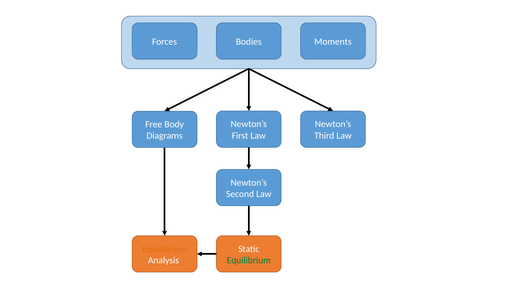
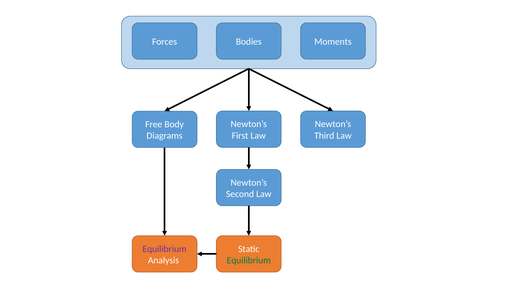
Equilibrium colour: orange -> purple (165, 249)
